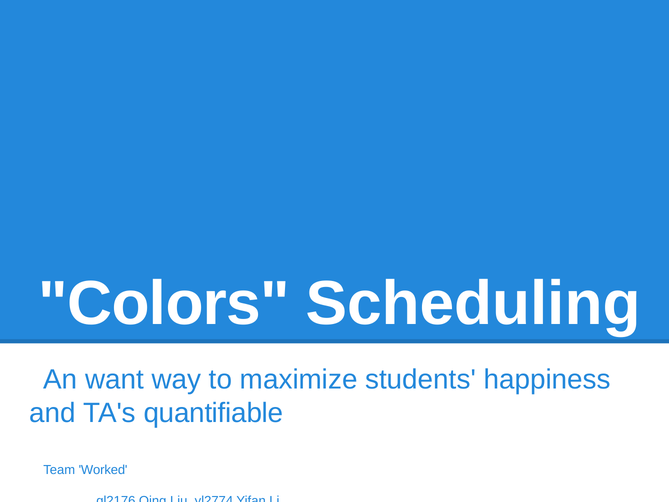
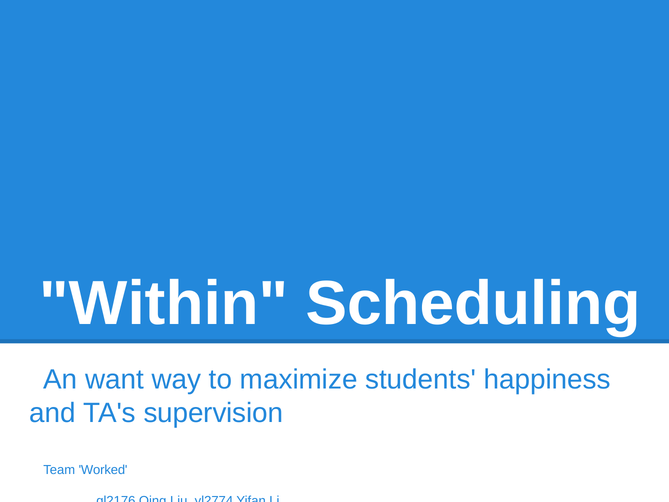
Colors: Colors -> Within (164, 303)
quantifiable: quantifiable -> supervision (213, 413)
